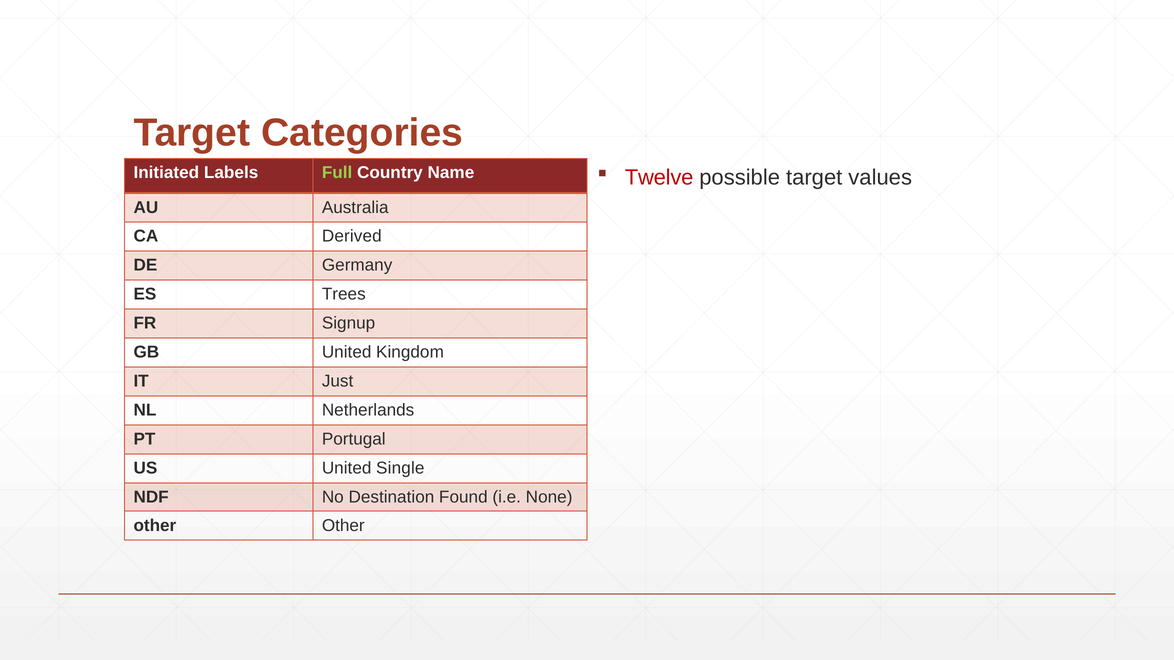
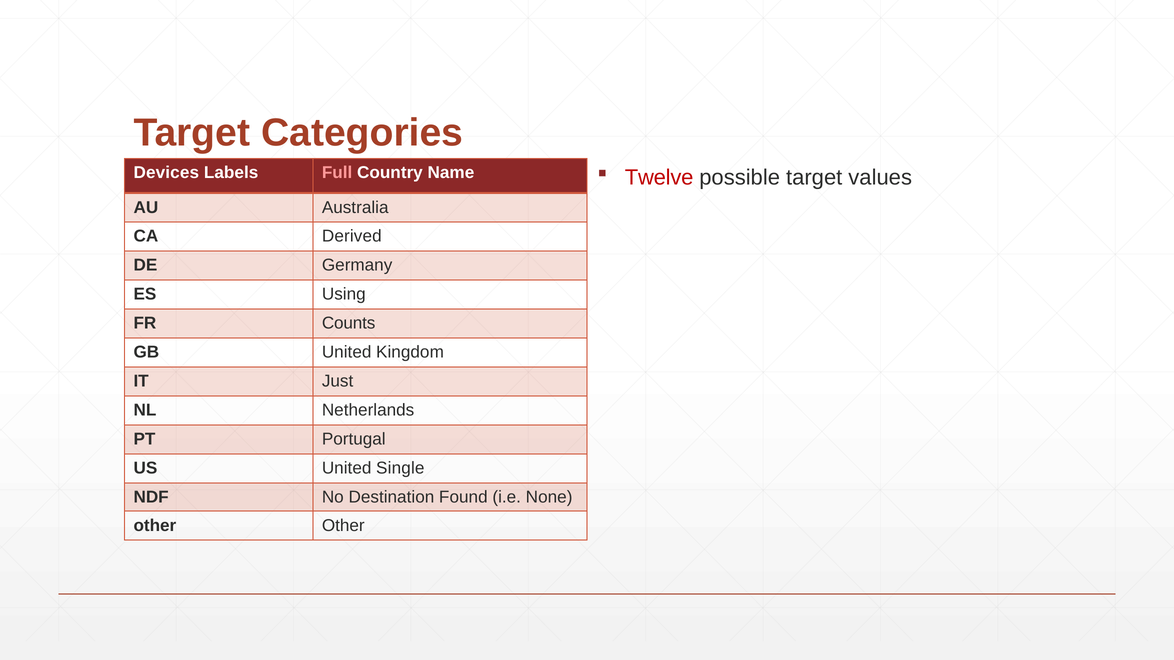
Initiated: Initiated -> Devices (166, 173)
Full colour: light green -> pink (337, 173)
Trees: Trees -> Using (344, 295)
Signup: Signup -> Counts (349, 324)
